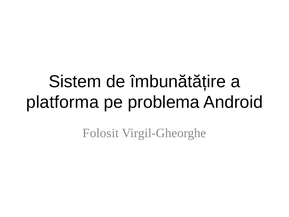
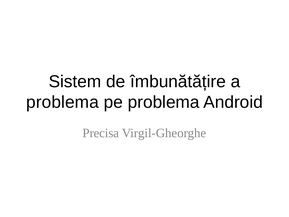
platforma: platforma -> problema (62, 102)
Folosit: Folosit -> Precisa (101, 133)
